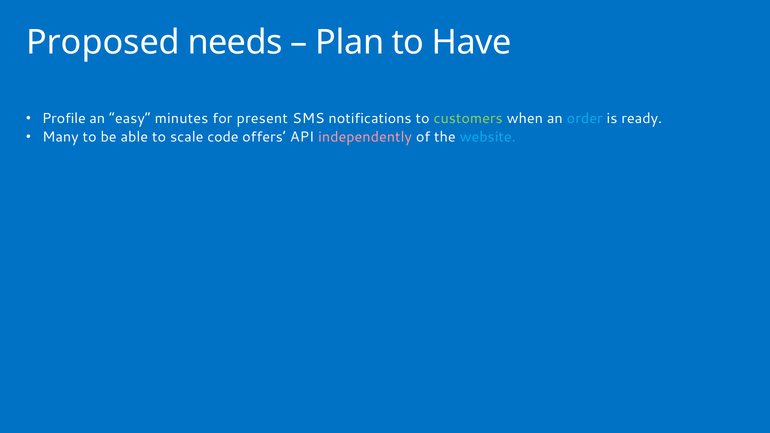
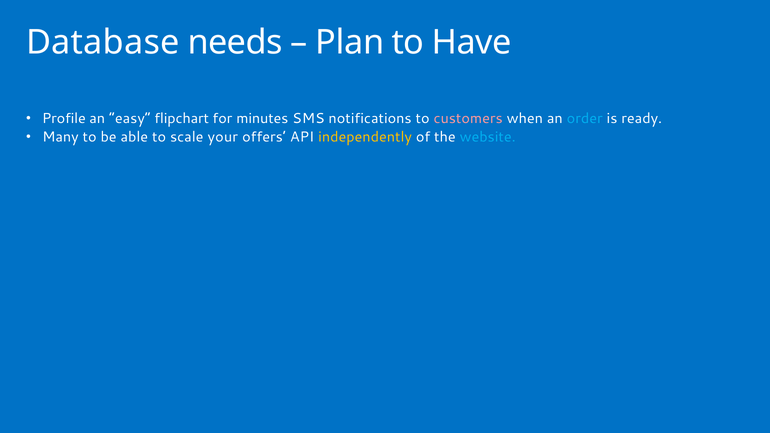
Proposed: Proposed -> Database (103, 42)
minutes: minutes -> flipchart (182, 119)
present: present -> minutes (262, 119)
customers colour: light green -> pink (468, 119)
code: code -> your (223, 137)
independently colour: pink -> yellow (365, 137)
